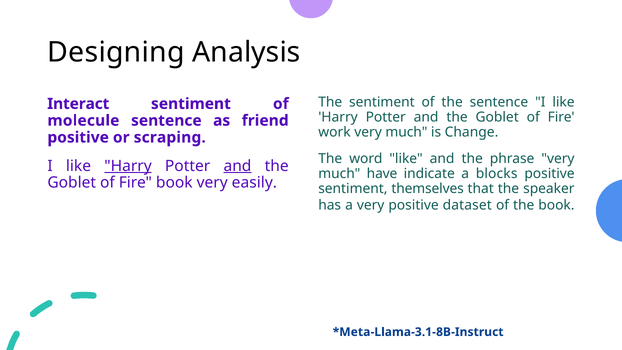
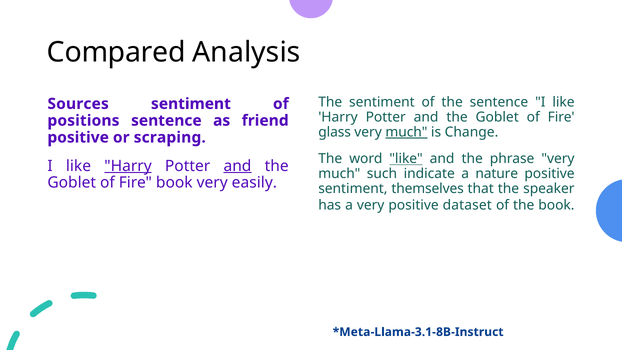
Designing: Designing -> Compared (116, 52)
Interact: Interact -> Sources (78, 104)
molecule: molecule -> positions (83, 121)
work: work -> glass (335, 132)
much underline: none -> present (406, 132)
like underline: none -> present (406, 159)
have: have -> such (382, 174)
blocks: blocks -> nature (497, 174)
